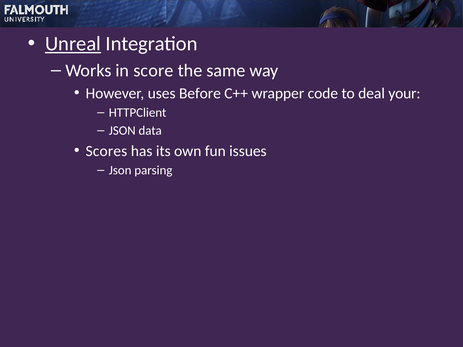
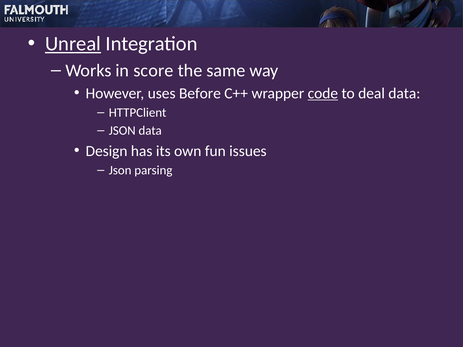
code underline: none -> present (323, 93)
deal your: your -> data (404, 93)
Scores: Scores -> Design (107, 151)
